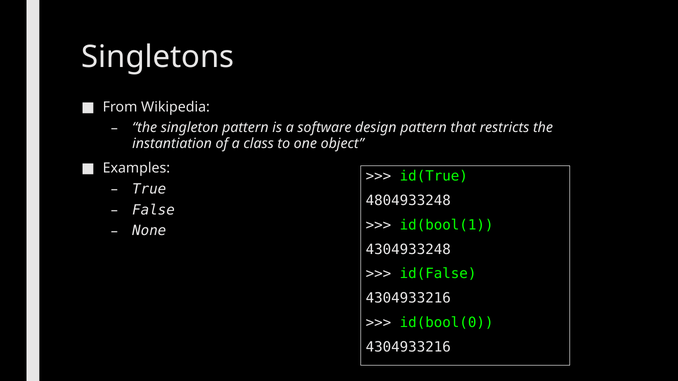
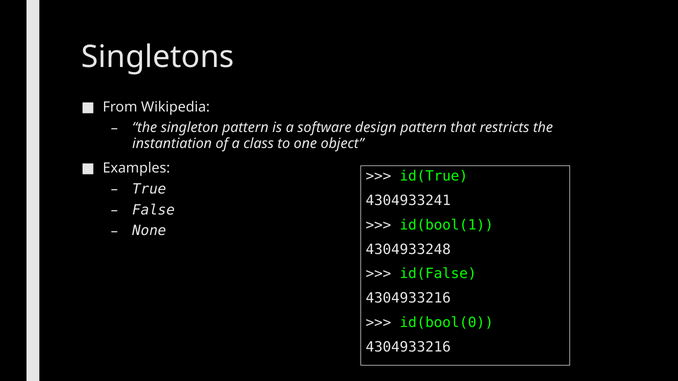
4804933248: 4804933248 -> 4304933241 (408, 201)
